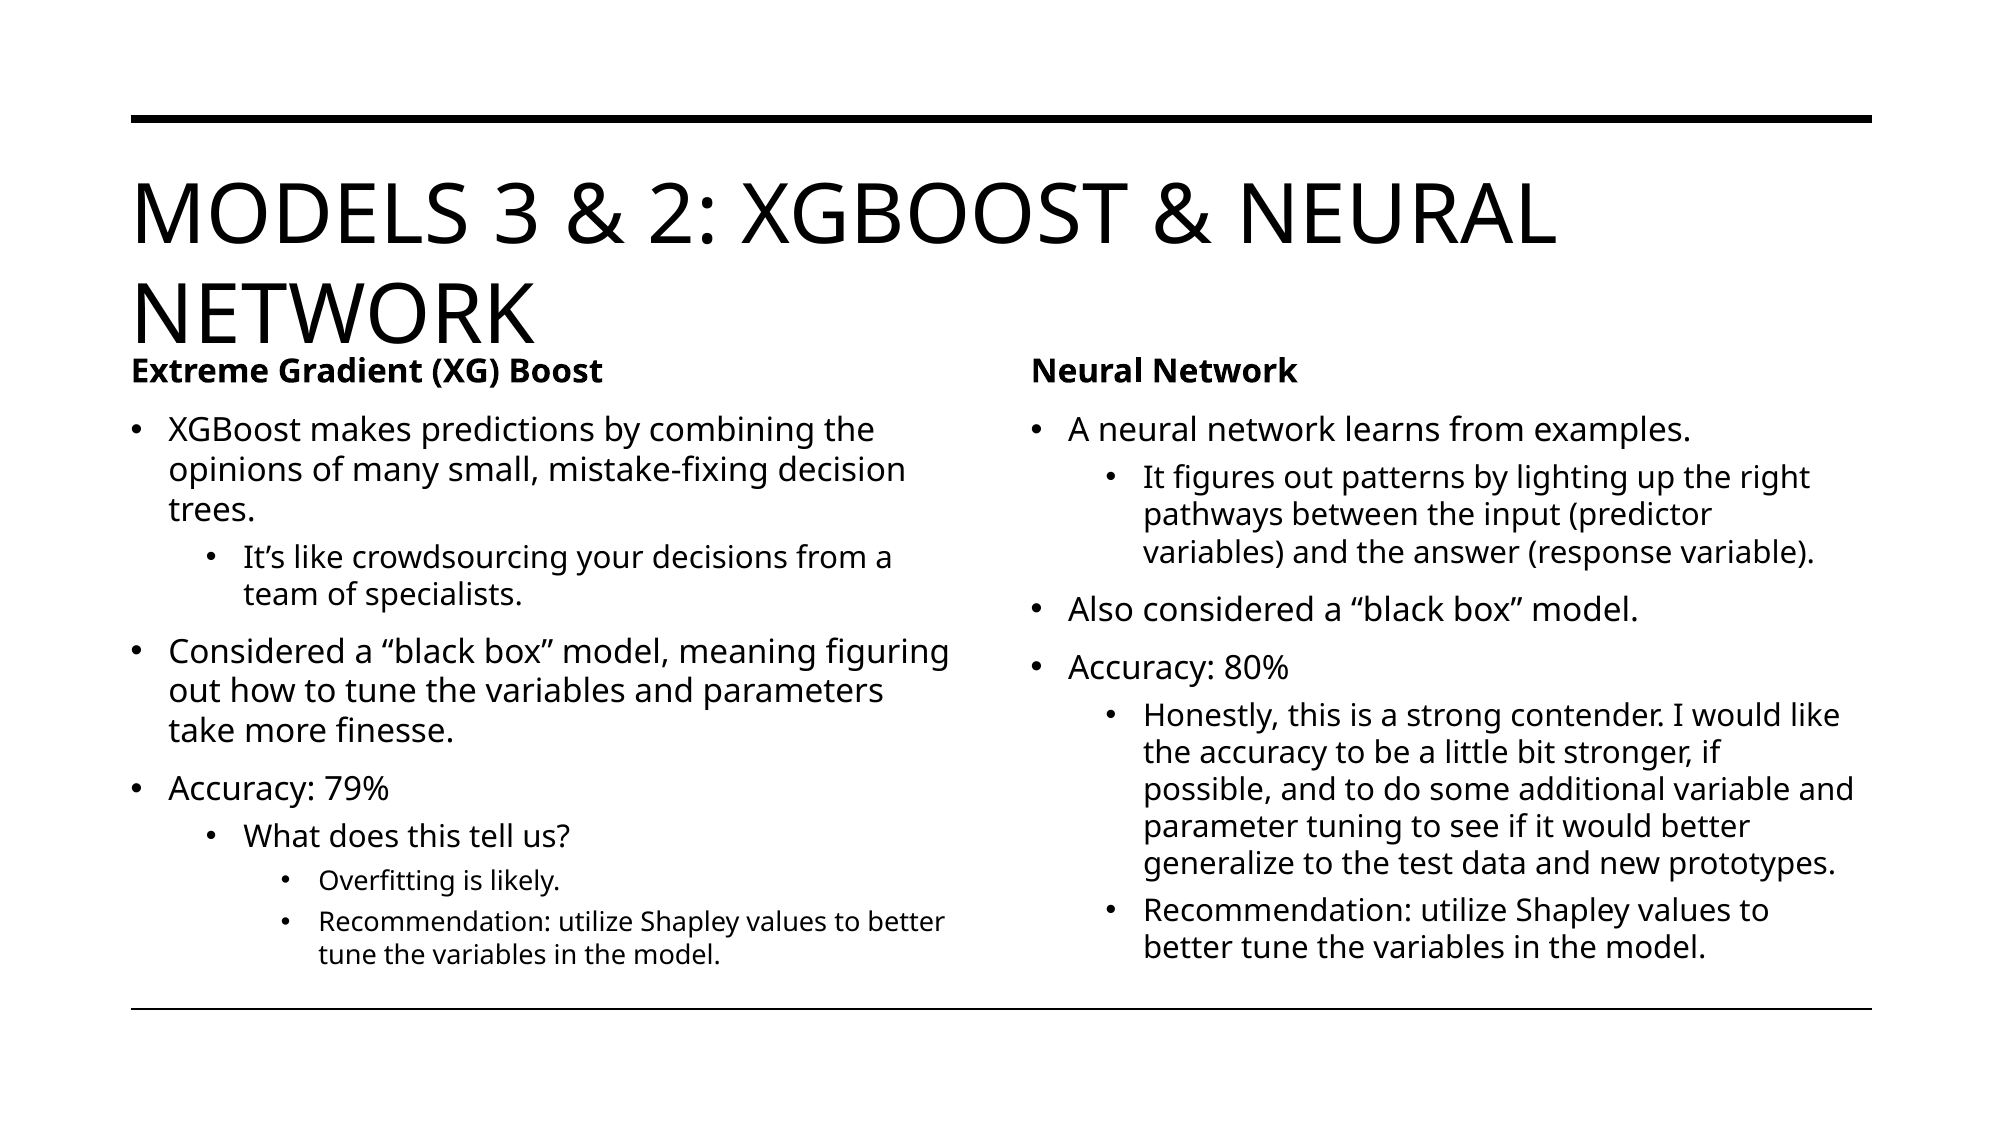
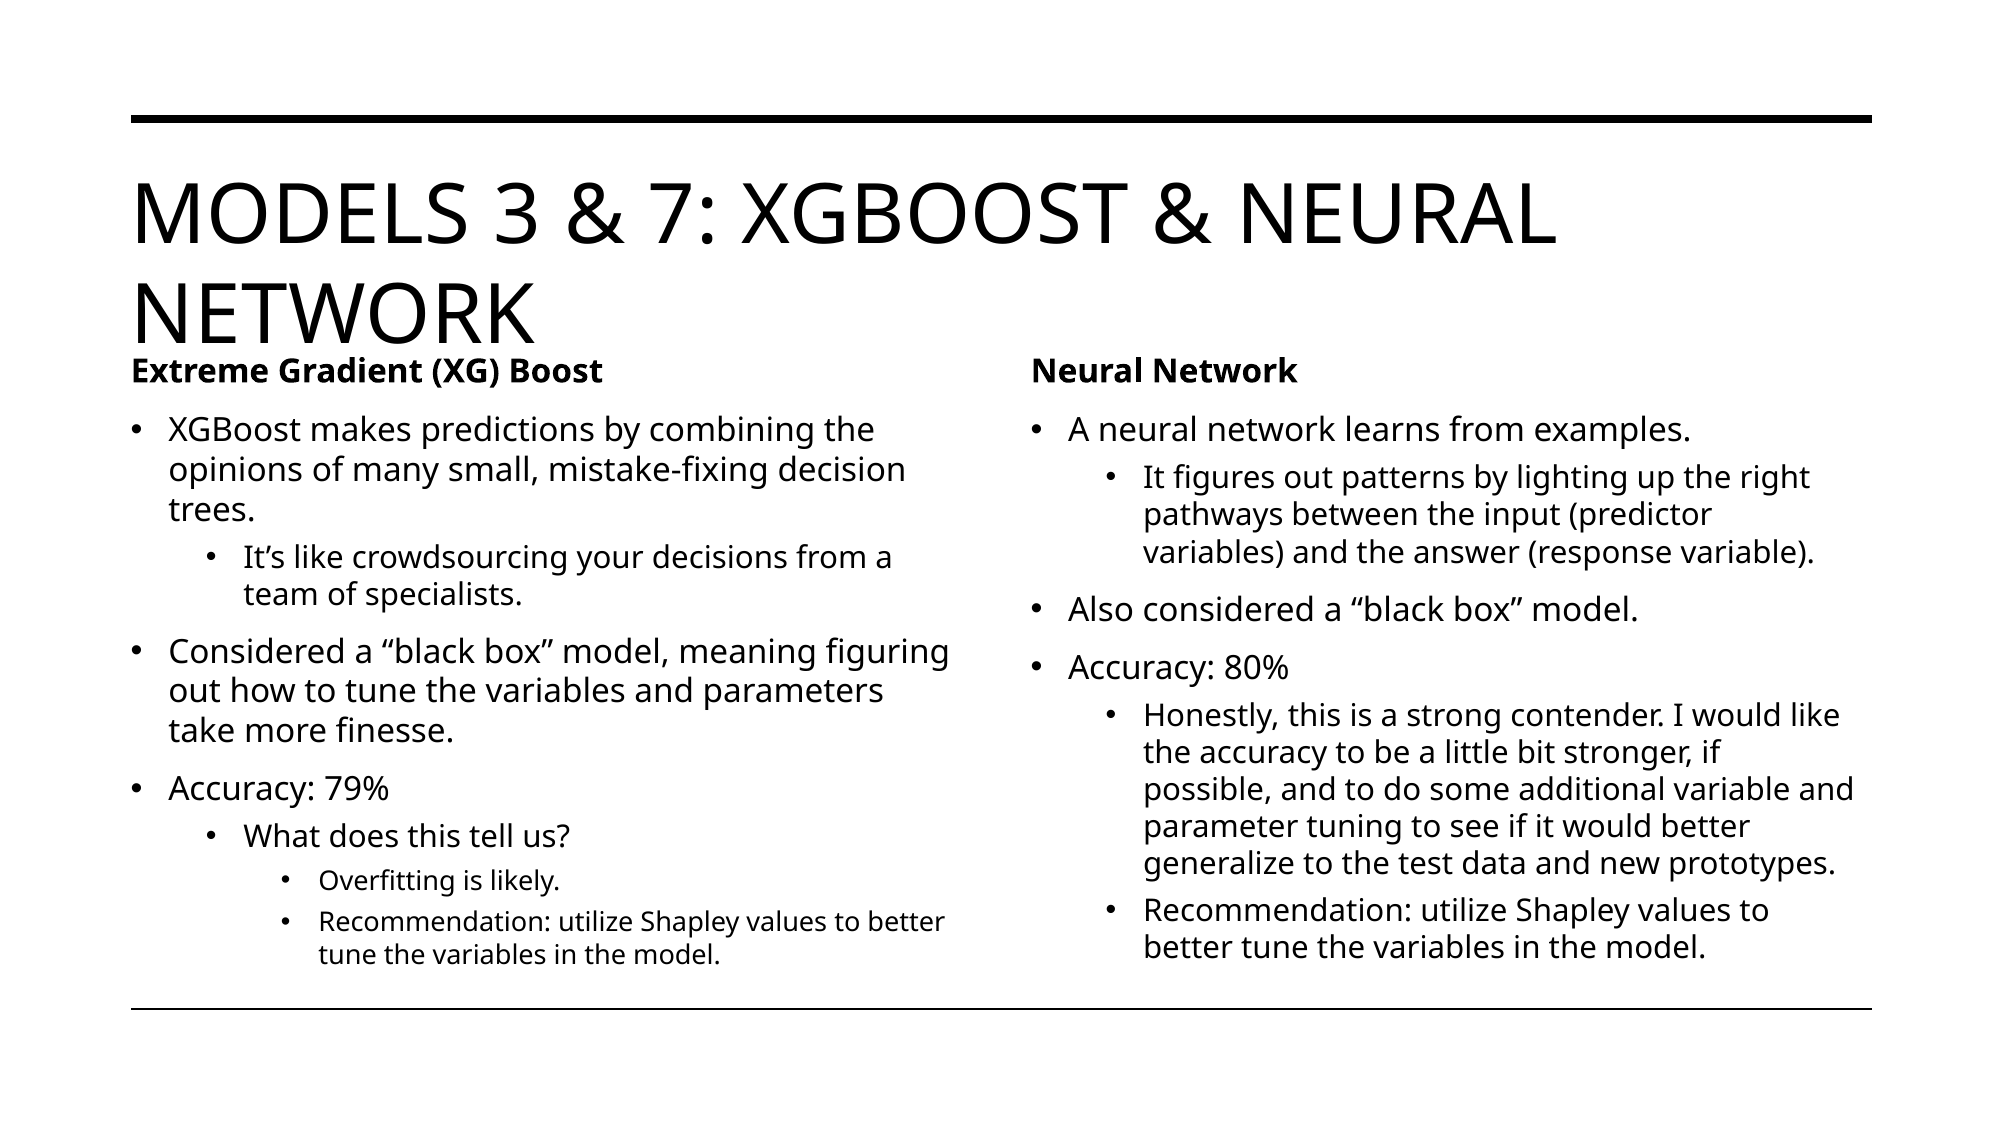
2: 2 -> 7 (683, 216)
